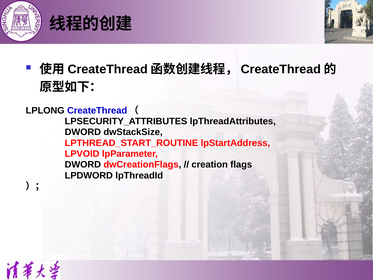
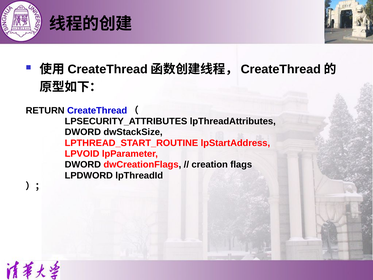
LPLONG: LPLONG -> RETURN (45, 110)
